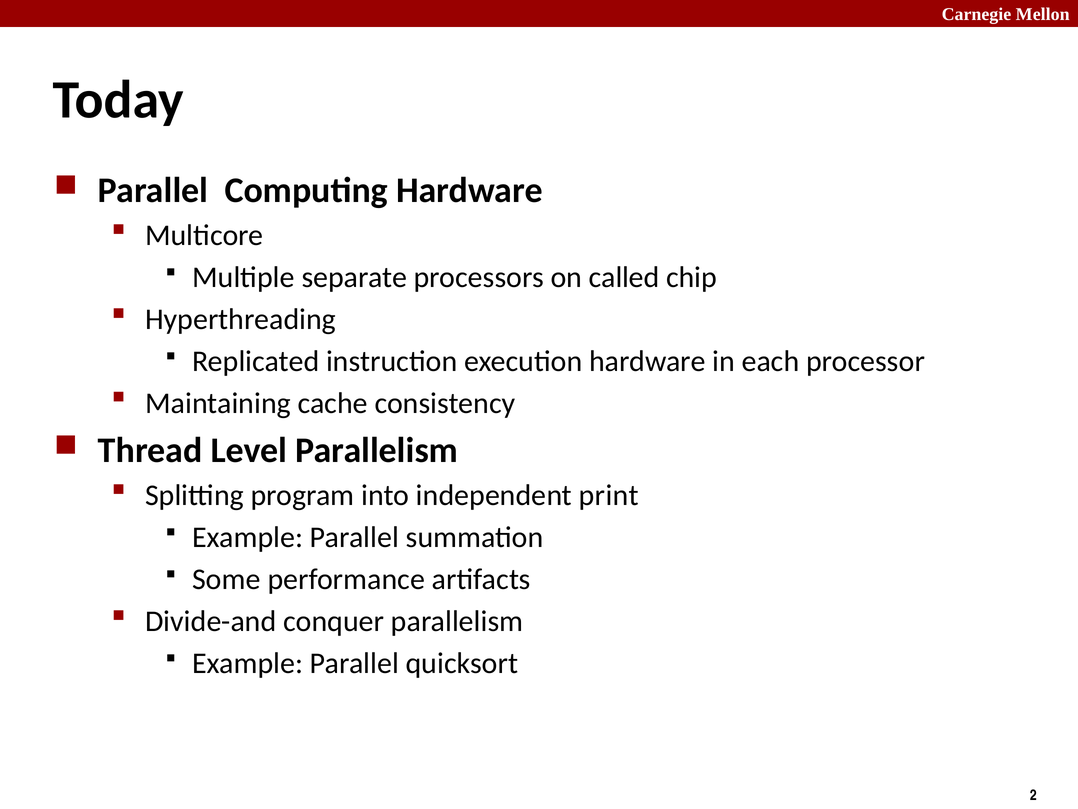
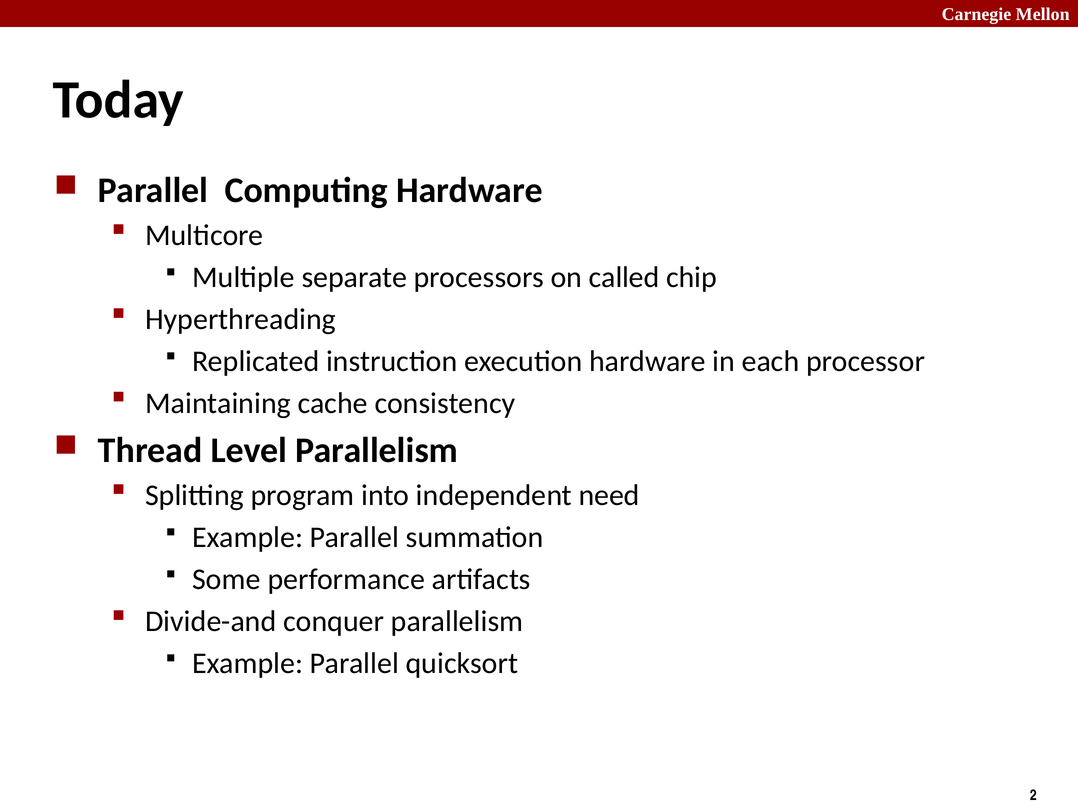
print: print -> need (609, 495)
